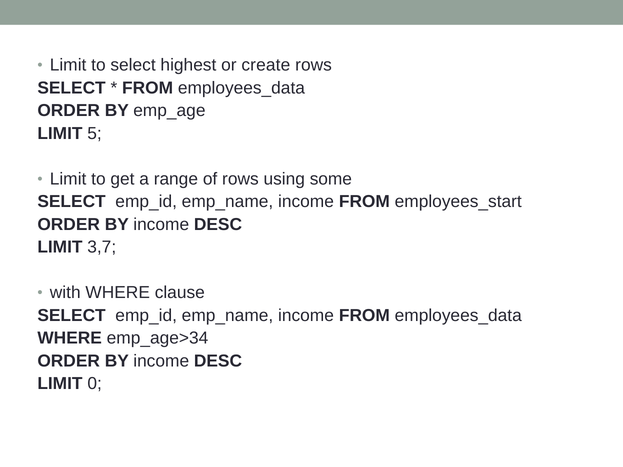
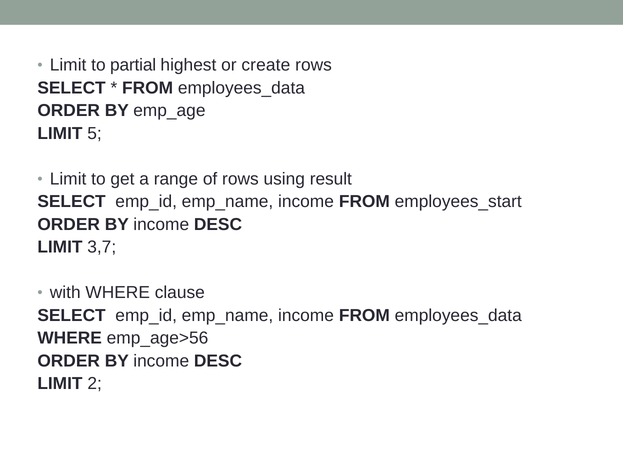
to select: select -> partial (133, 65)
some: some -> result (331, 179)
emp_age>34: emp_age>34 -> emp_age>56 (158, 338)
0: 0 -> 2 (95, 384)
